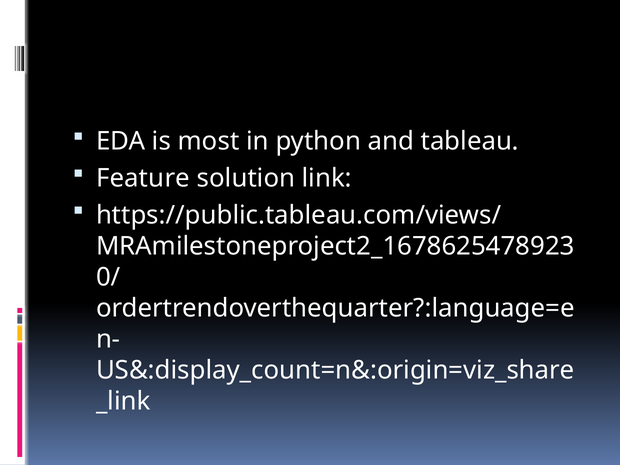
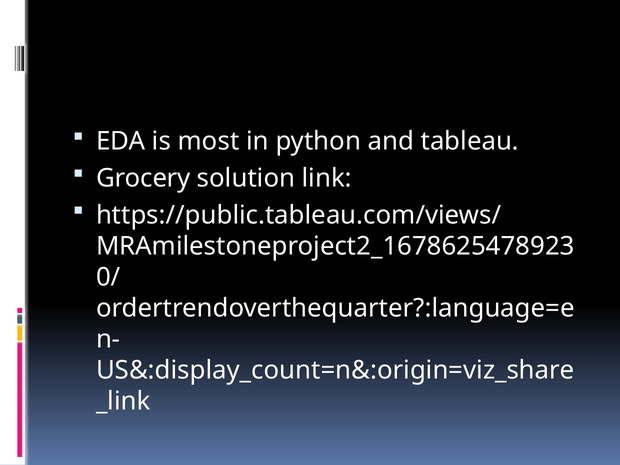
Feature: Feature -> Grocery (143, 178)
